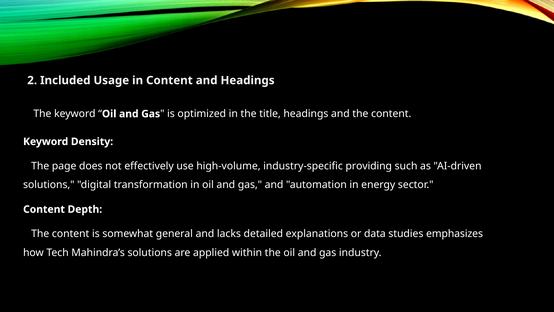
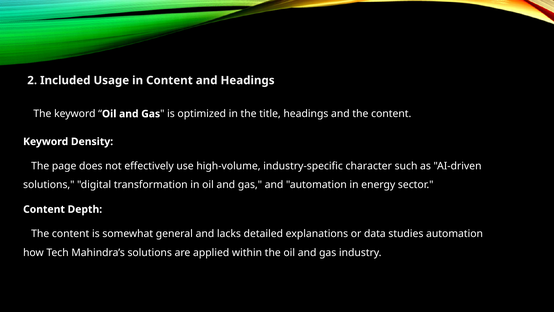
providing: providing -> character (369, 166)
studies emphasizes: emphasizes -> automation (455, 234)
